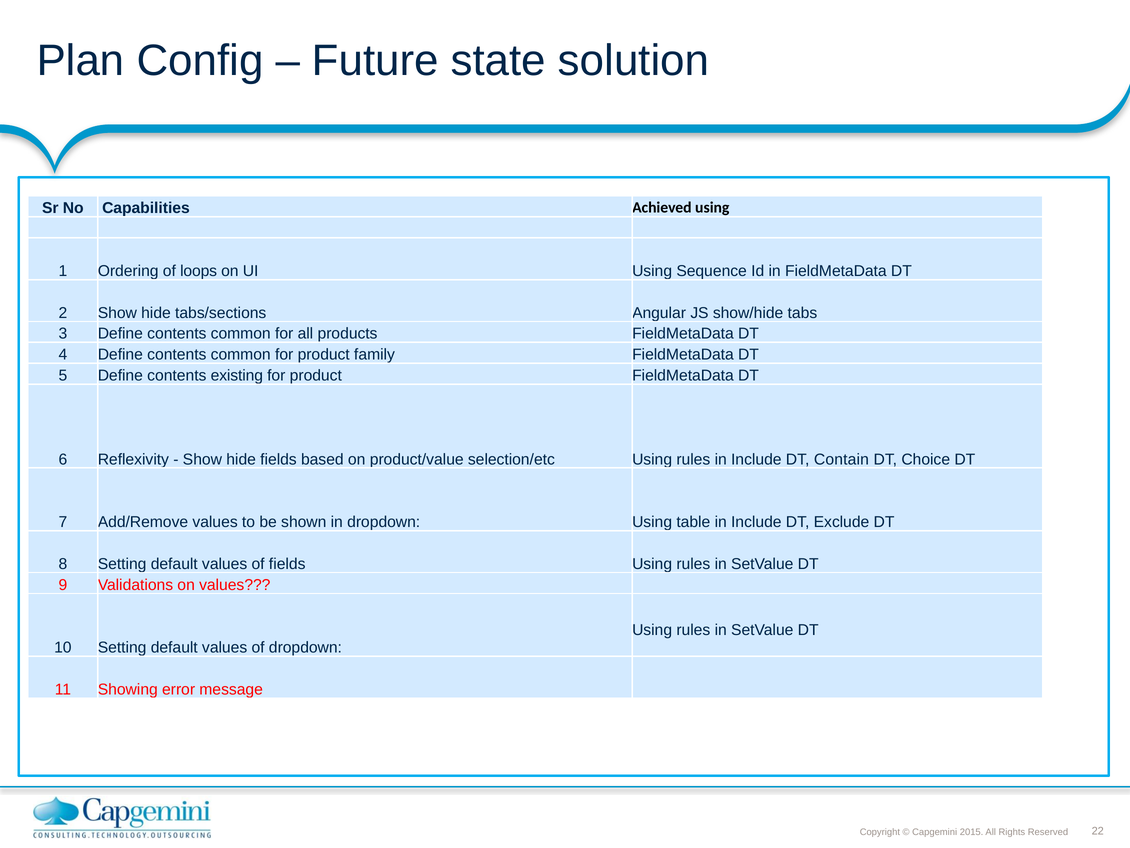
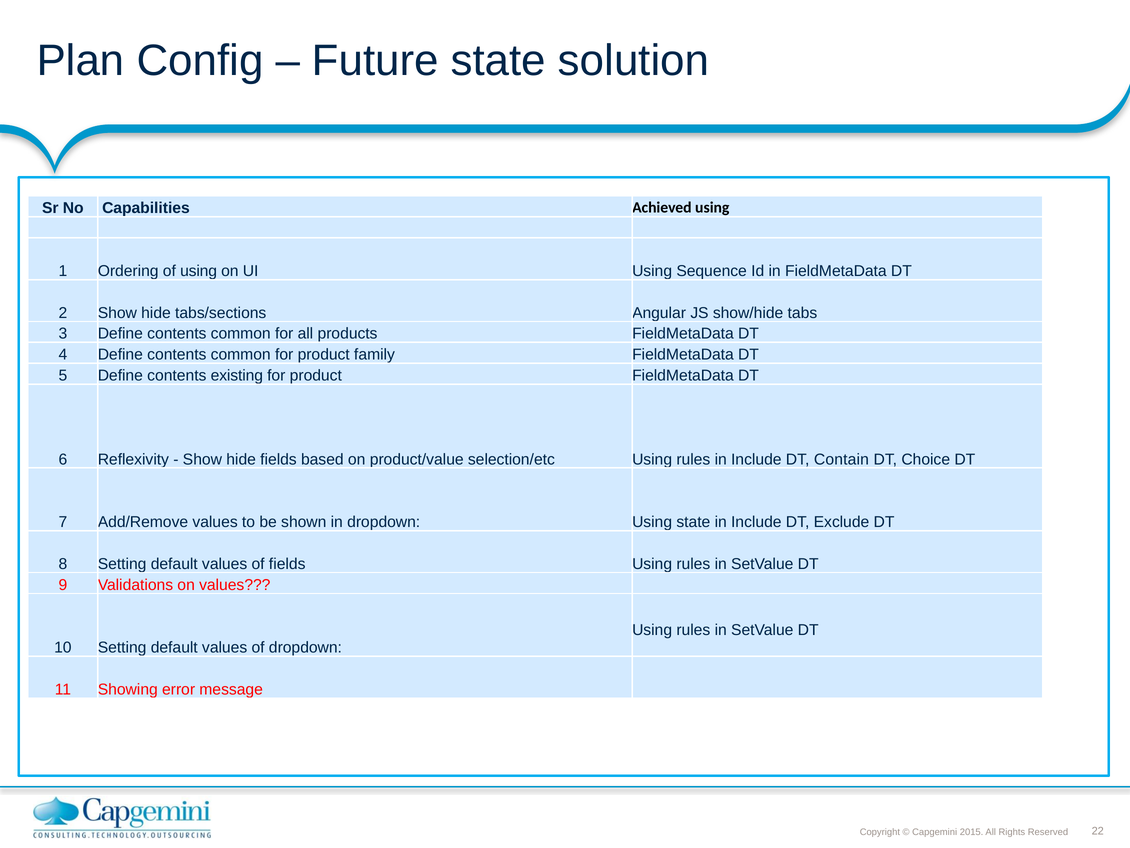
of loops: loops -> using (199, 271)
Using table: table -> state (693, 522)
